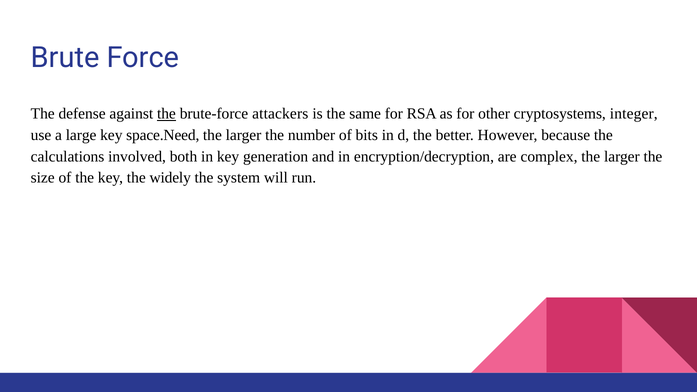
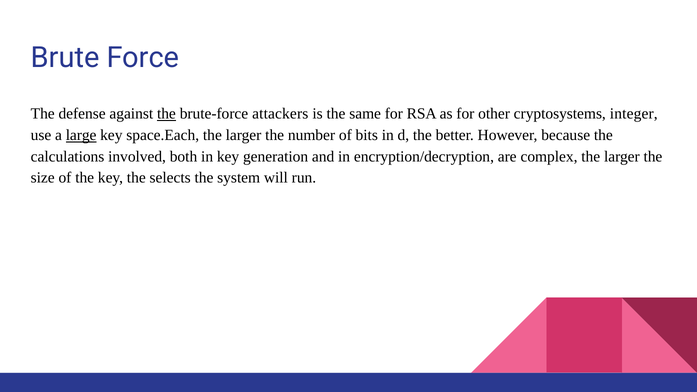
large underline: none -> present (81, 135)
space.Need: space.Need -> space.Each (163, 135)
widely: widely -> selects (170, 178)
